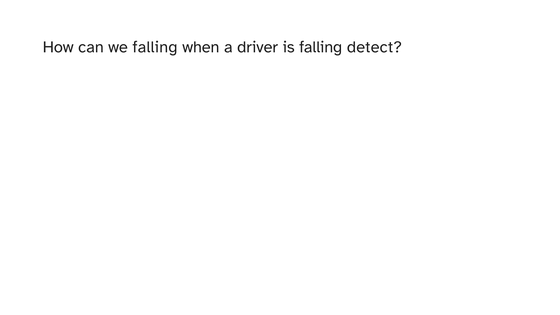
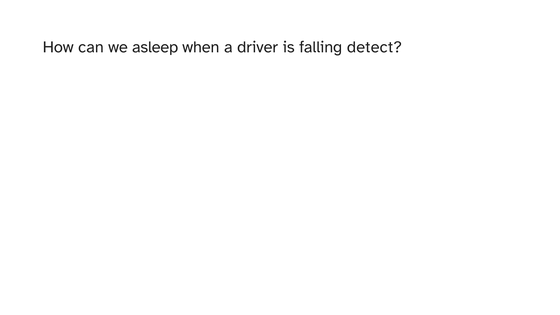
we falling: falling -> asleep (155, 47)
